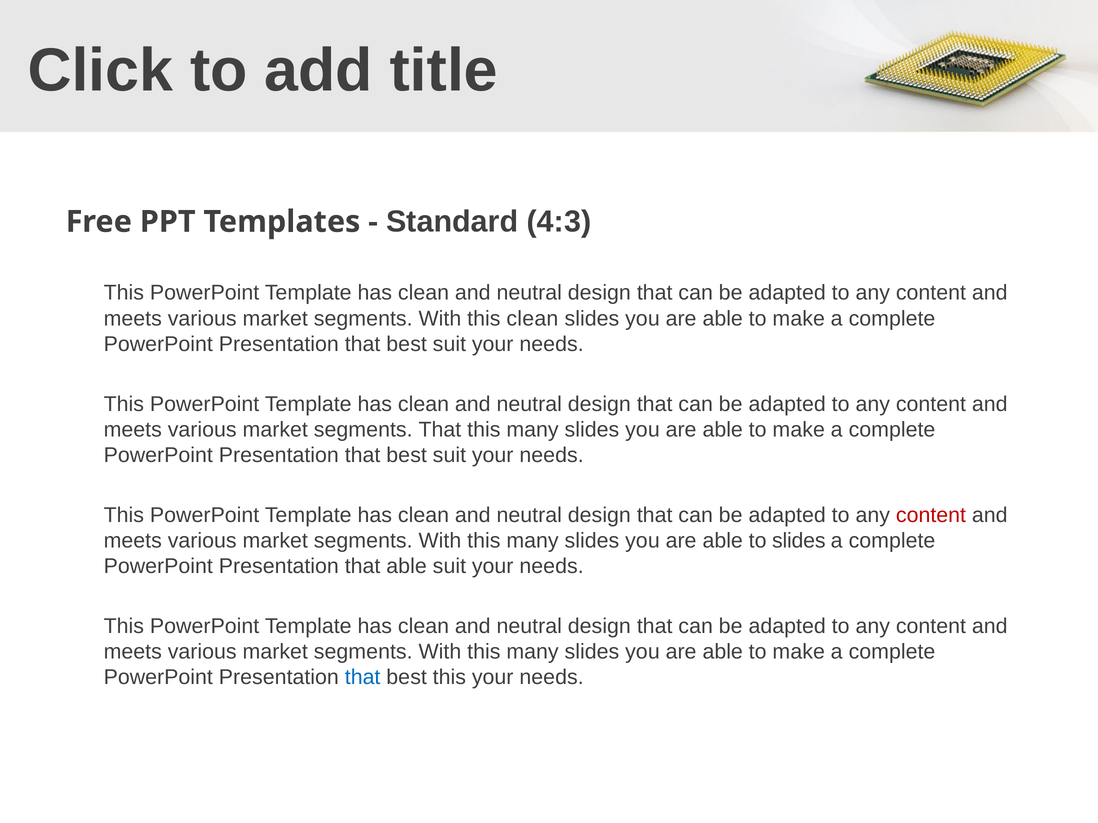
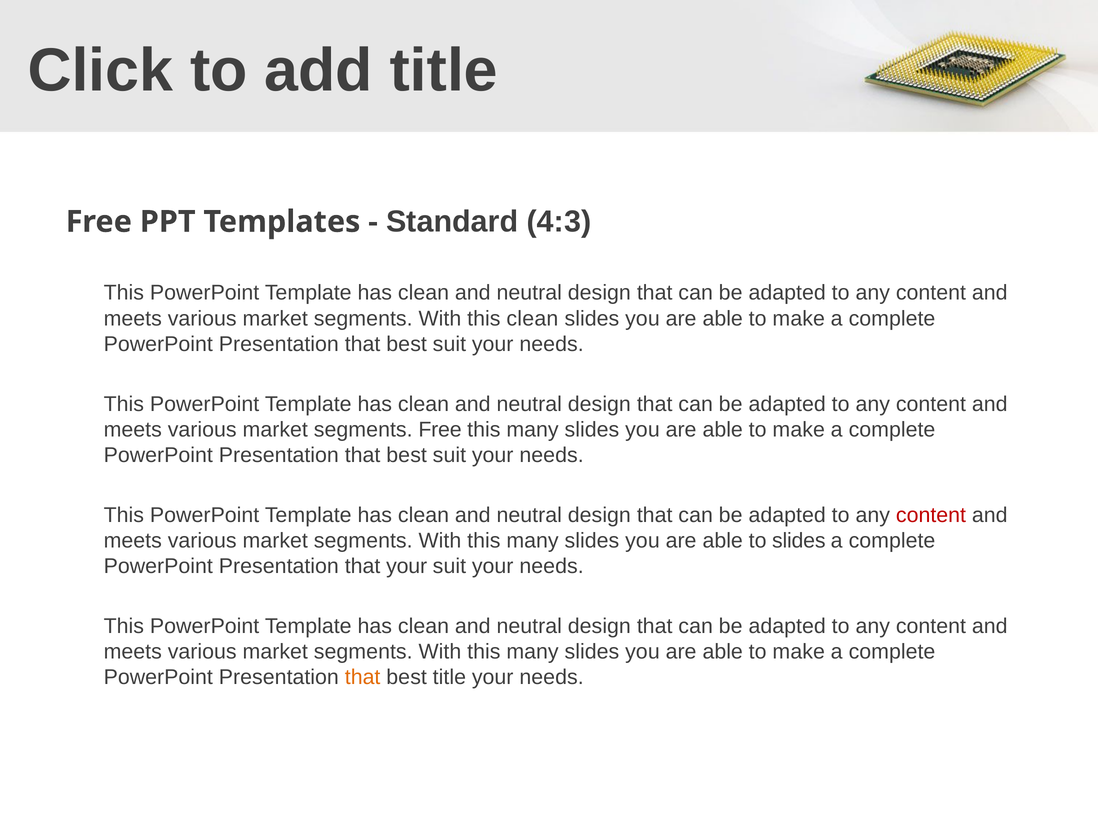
segments That: That -> Free (440, 430)
that able: able -> your (407, 567)
that colour: blue -> orange (363, 678)
best this: this -> title (449, 678)
